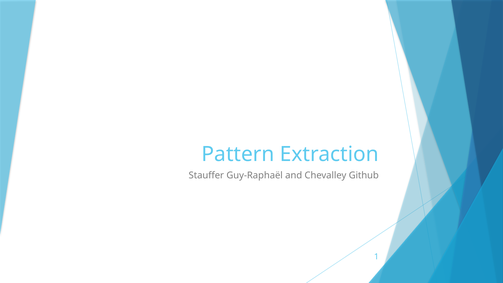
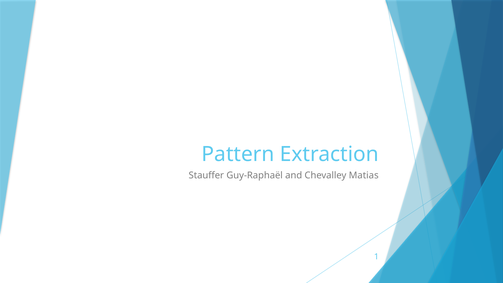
Github: Github -> Matias (364, 175)
